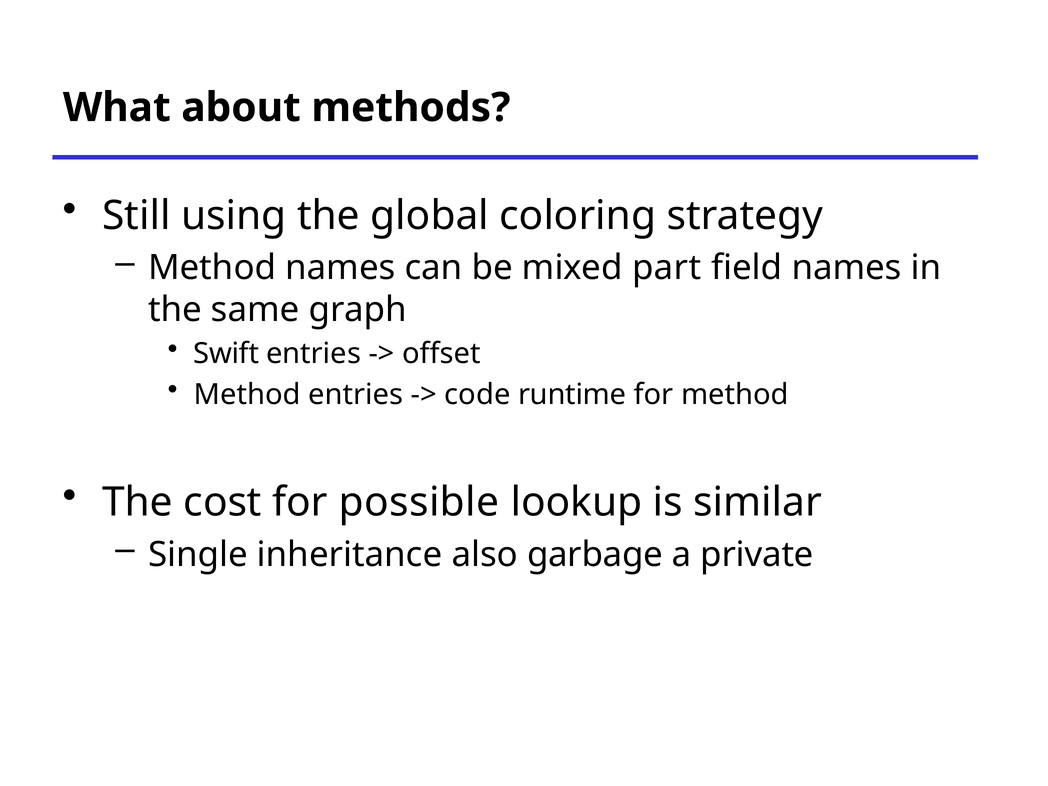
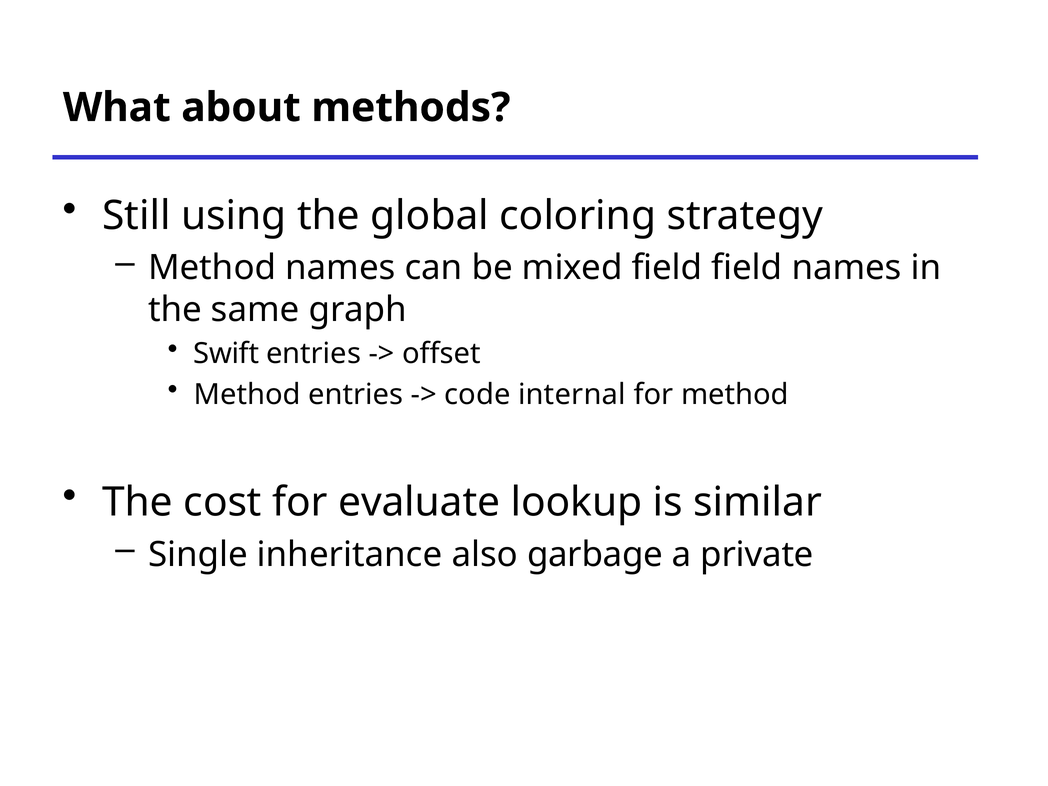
mixed part: part -> field (667, 268)
runtime: runtime -> internal (572, 394)
possible: possible -> evaluate (419, 503)
